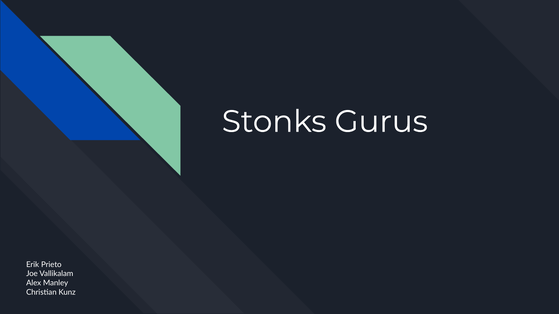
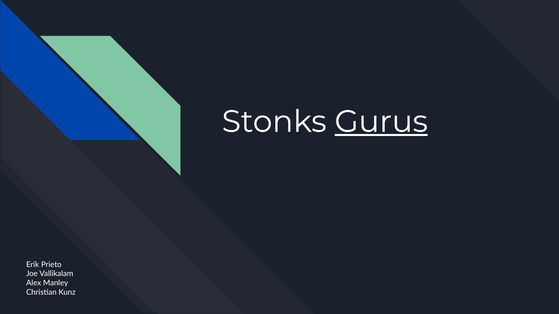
Gurus underline: none -> present (381, 122)
